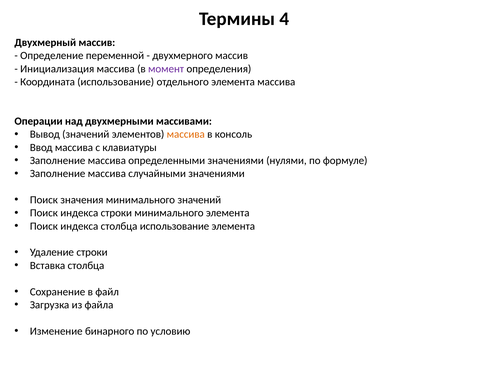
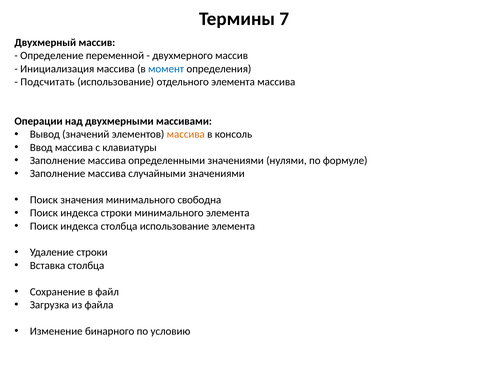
4: 4 -> 7 (284, 19)
момент colour: purple -> blue (166, 69)
Координата: Координата -> Подсчитать (47, 82)
минимального значений: значений -> свободна (199, 200)
